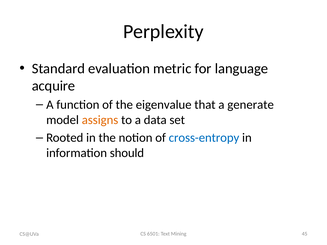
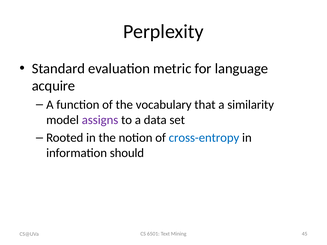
eigenvalue: eigenvalue -> vocabulary (164, 105)
generate: generate -> similarity (251, 105)
assigns colour: orange -> purple (100, 120)
